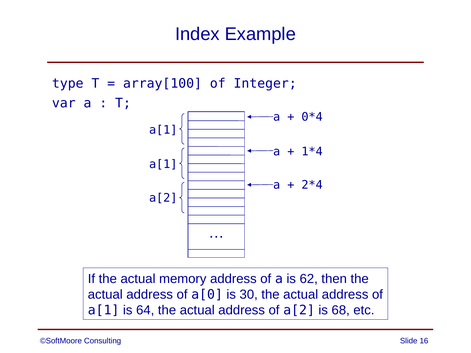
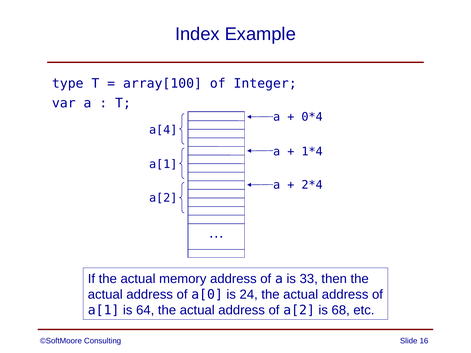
a[1: a[1 -> a[4 (163, 130)
62: 62 -> 33 (309, 279)
30: 30 -> 24 (249, 295)
